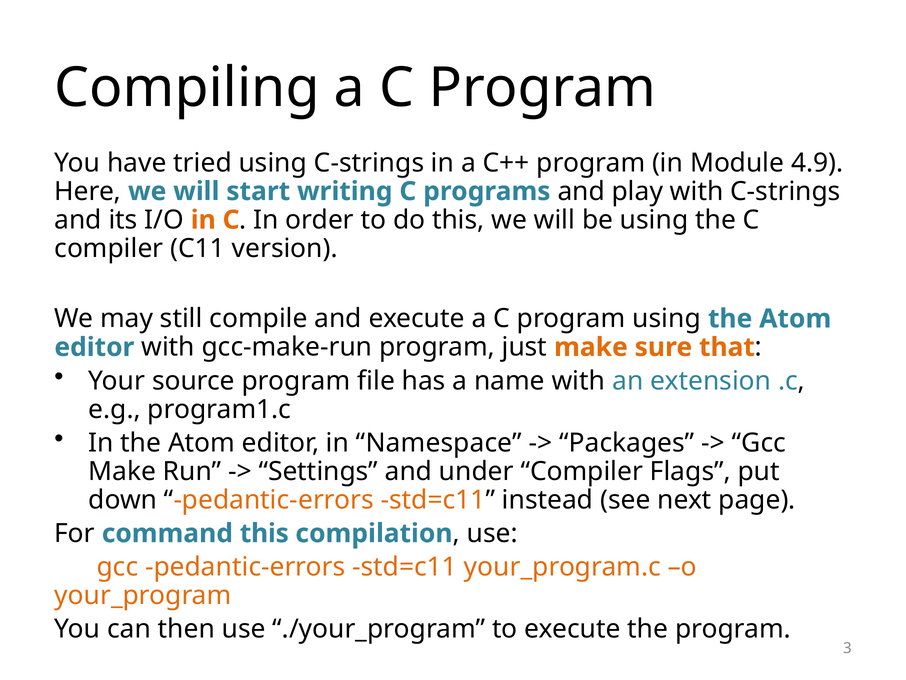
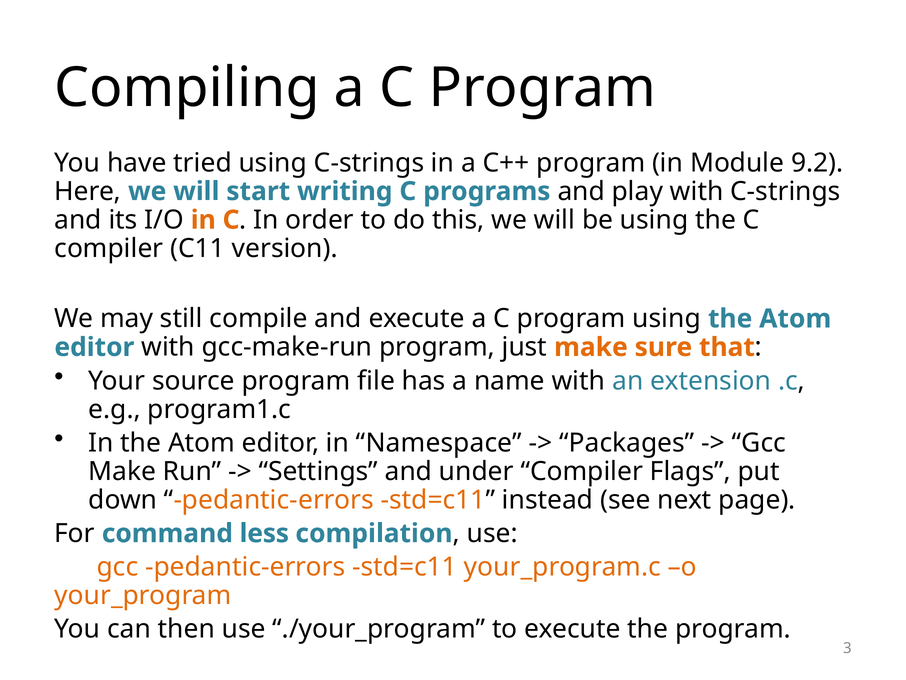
4.9: 4.9 -> 9.2 (817, 163)
command this: this -> less (264, 533)
